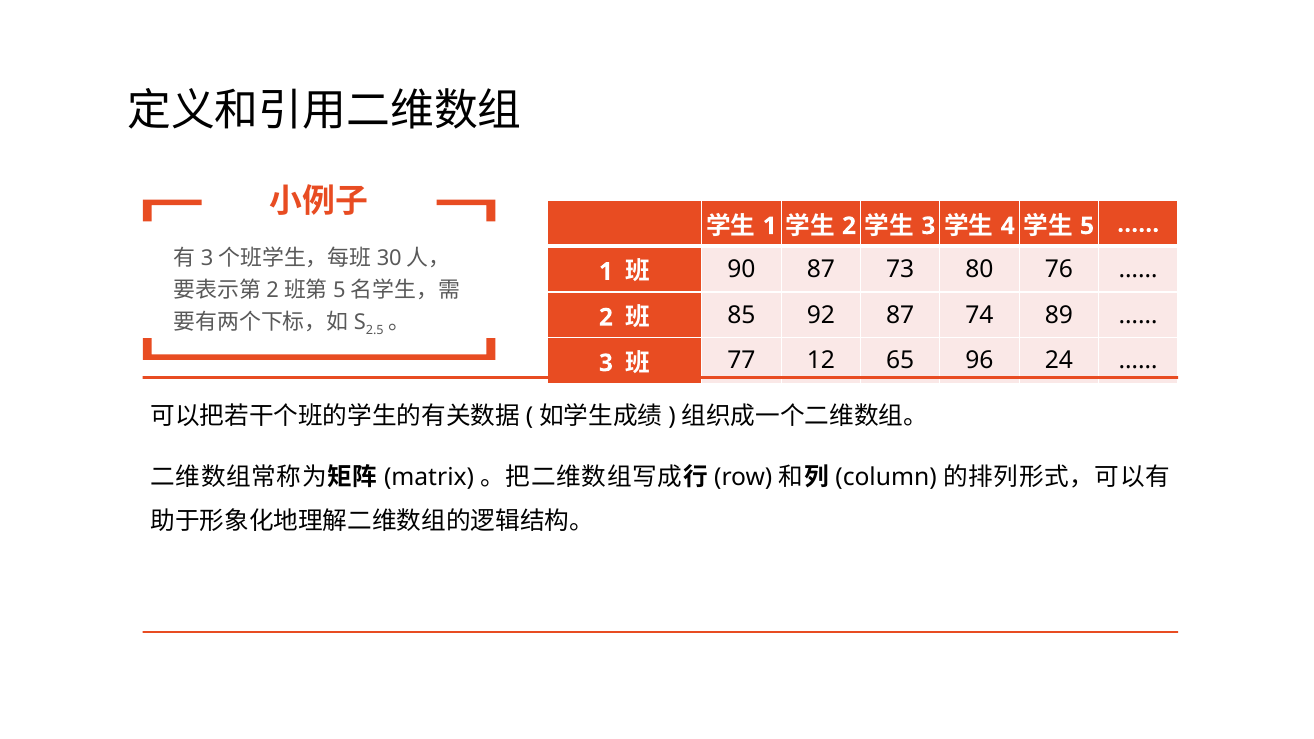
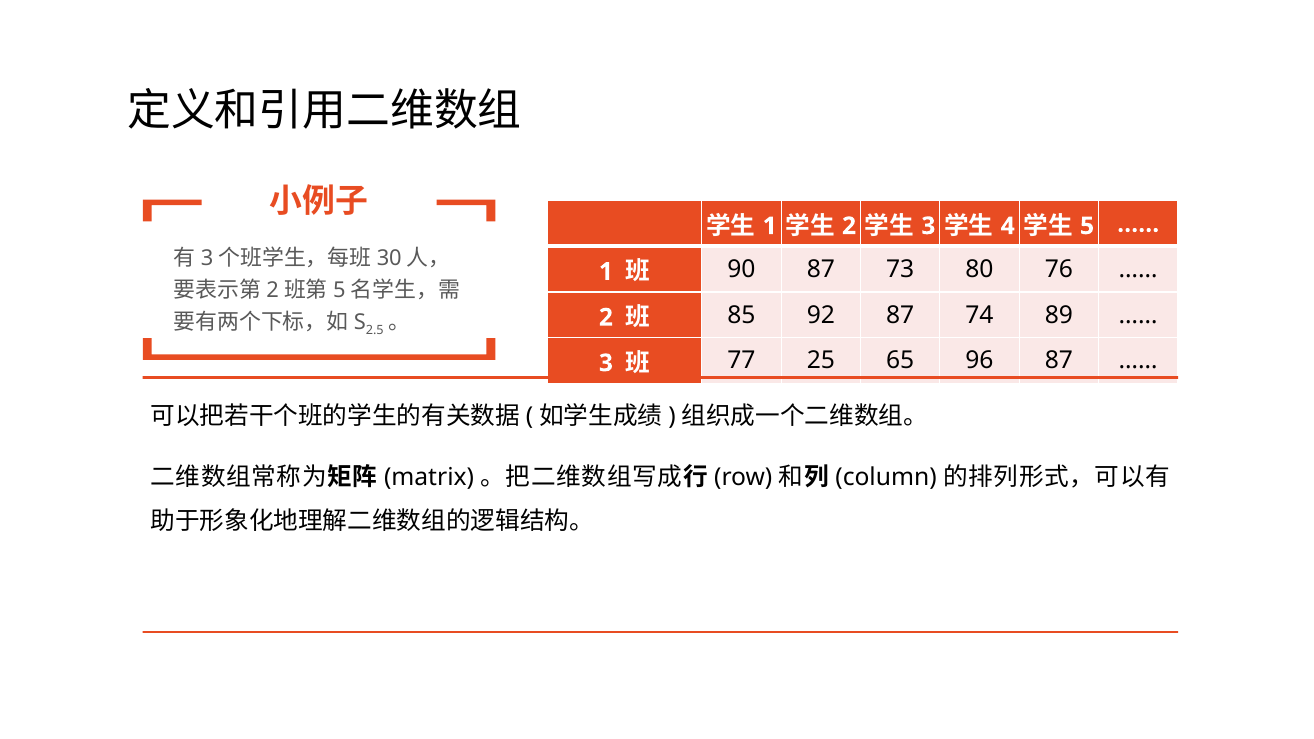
12: 12 -> 25 (821, 361)
96 24: 24 -> 87 (1059, 361)
